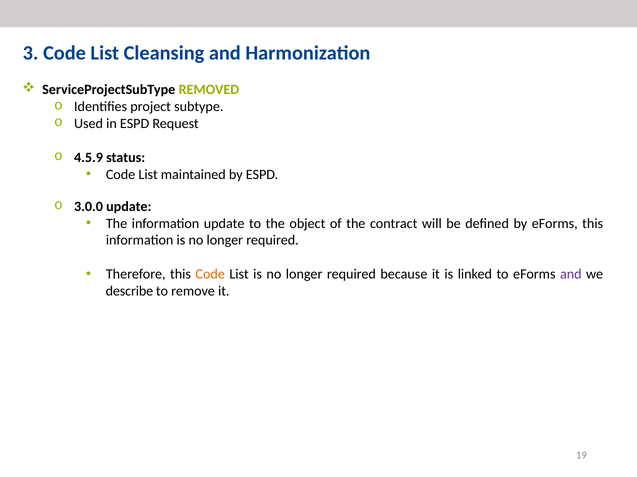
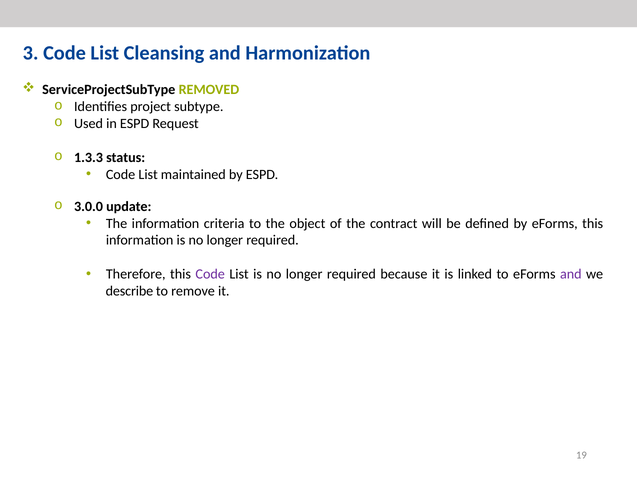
4.5.9: 4.5.9 -> 1.3.3 (89, 158)
information update: update -> criteria (224, 224)
Code colour: orange -> purple (210, 275)
